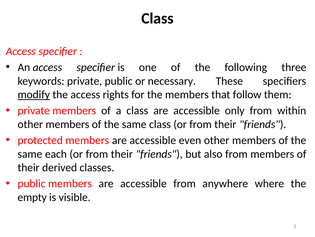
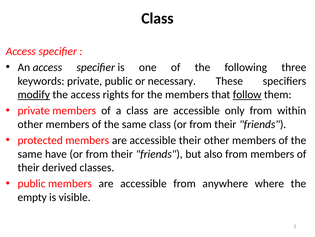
follow underline: none -> present (247, 94)
accessible even: even -> their (190, 140)
each: each -> have (56, 153)
